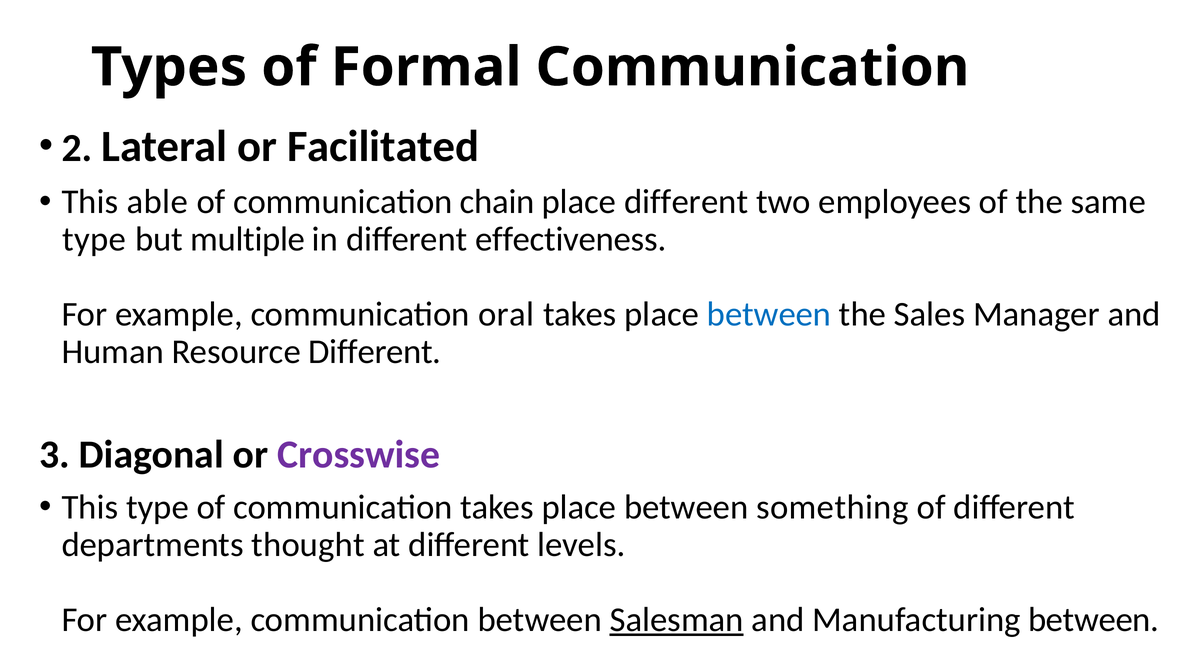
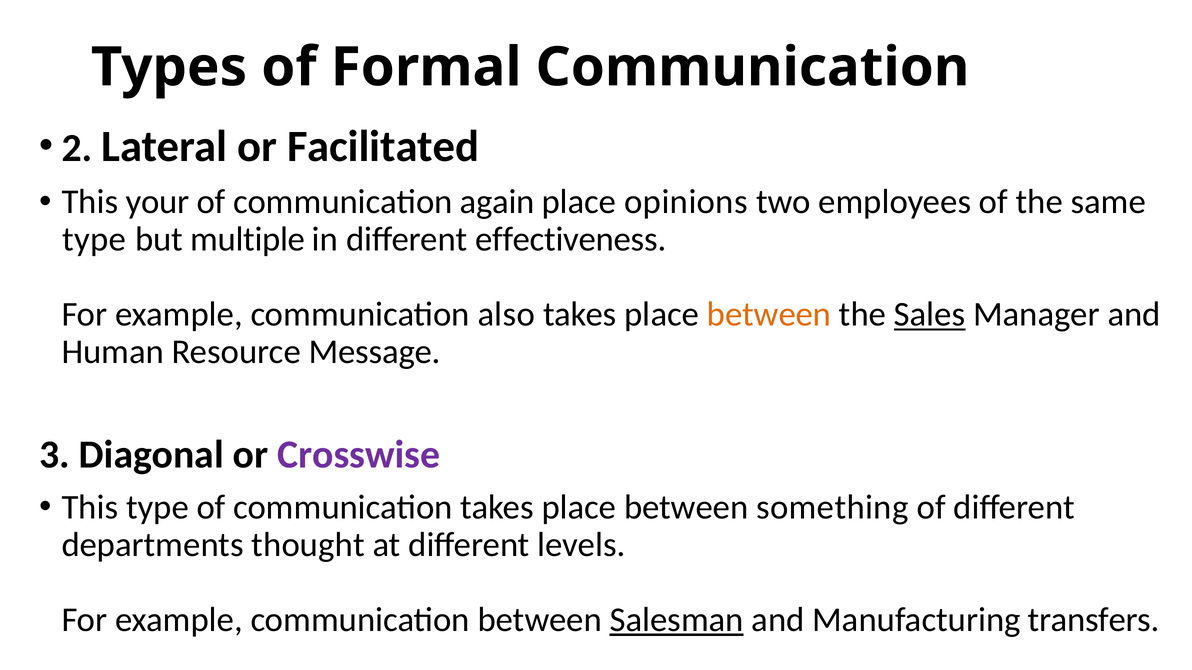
able: able -> your (158, 202)
chain: chain -> again (497, 202)
place different: different -> opinions (686, 202)
oral: oral -> also (506, 315)
between colour: blue -> orange (769, 315)
Sales underline: none -> present (930, 315)
Resource Different: Different -> Message (375, 352)
Manufacturing between: between -> transfers (1094, 620)
